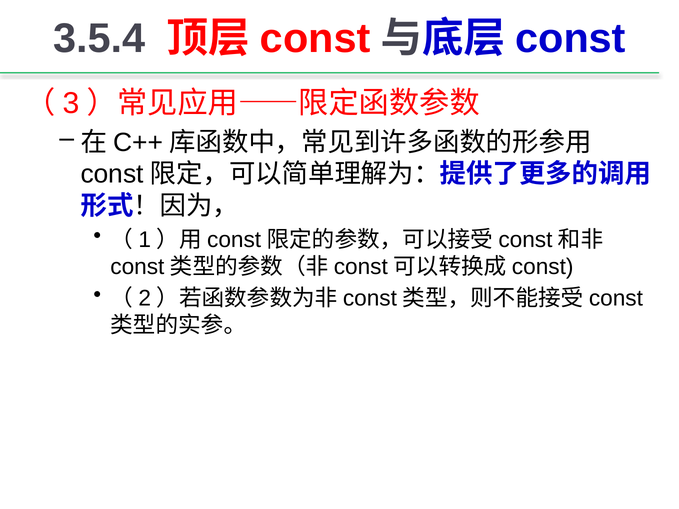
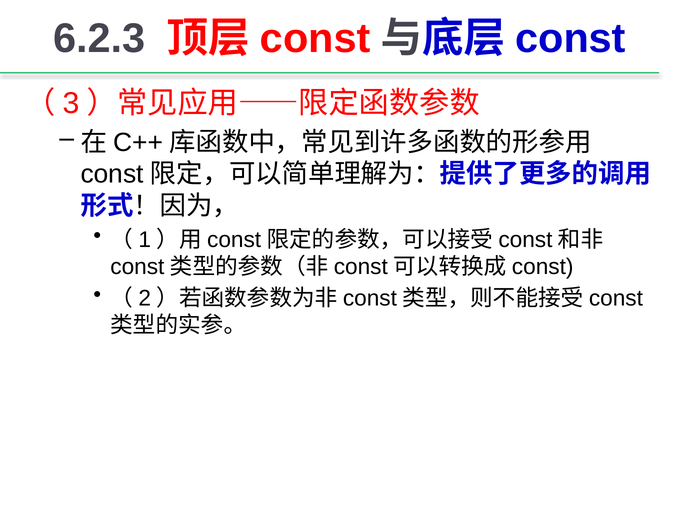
3.5.4: 3.5.4 -> 6.2.3 (99, 38)
